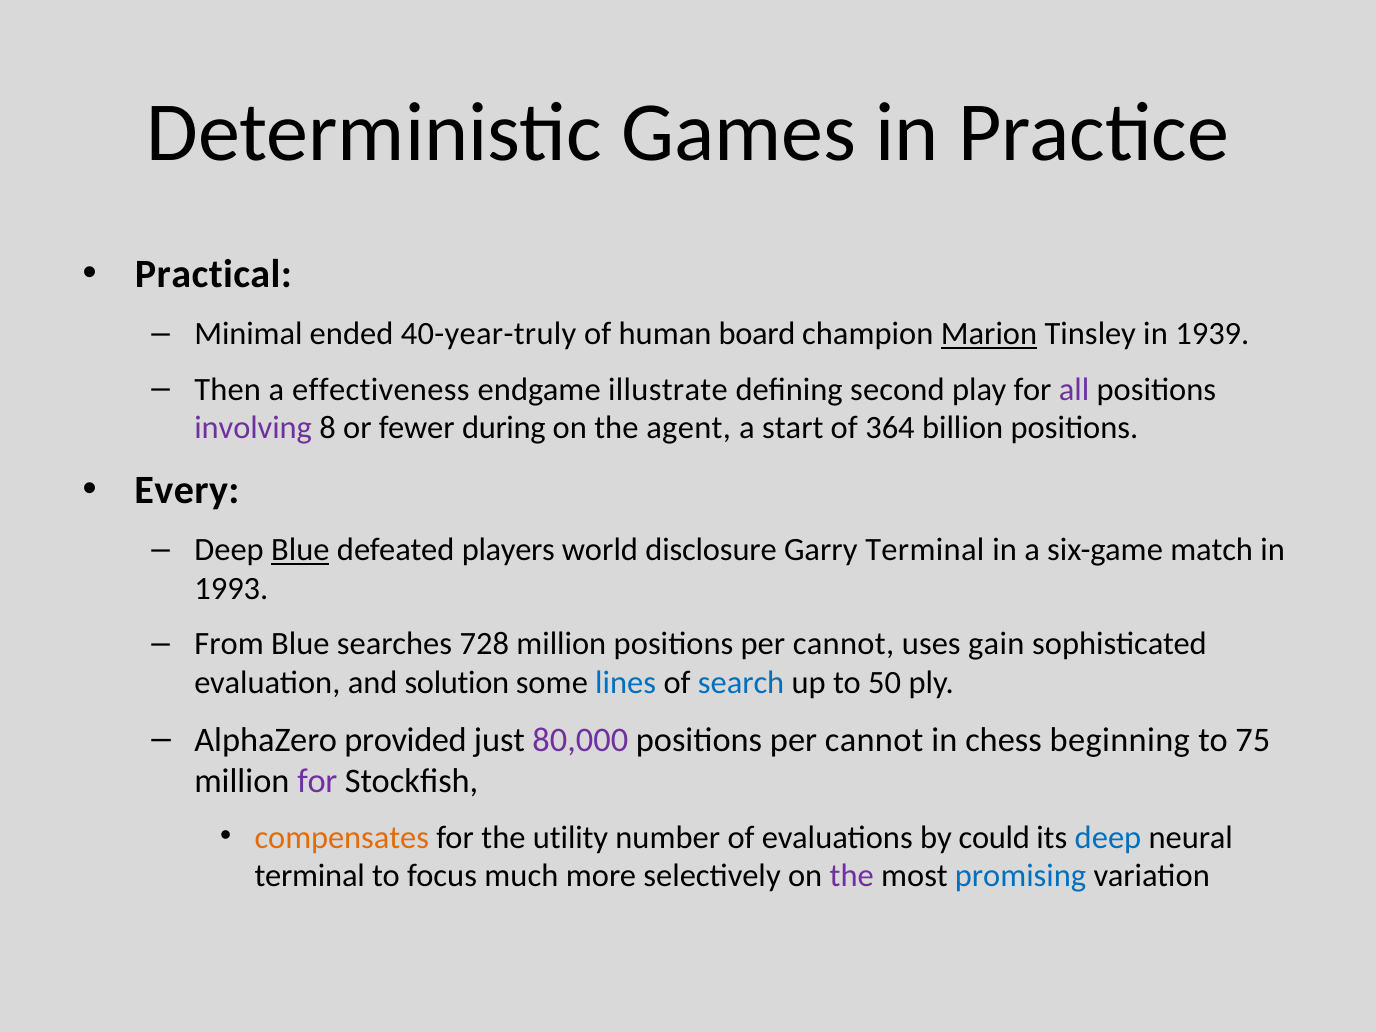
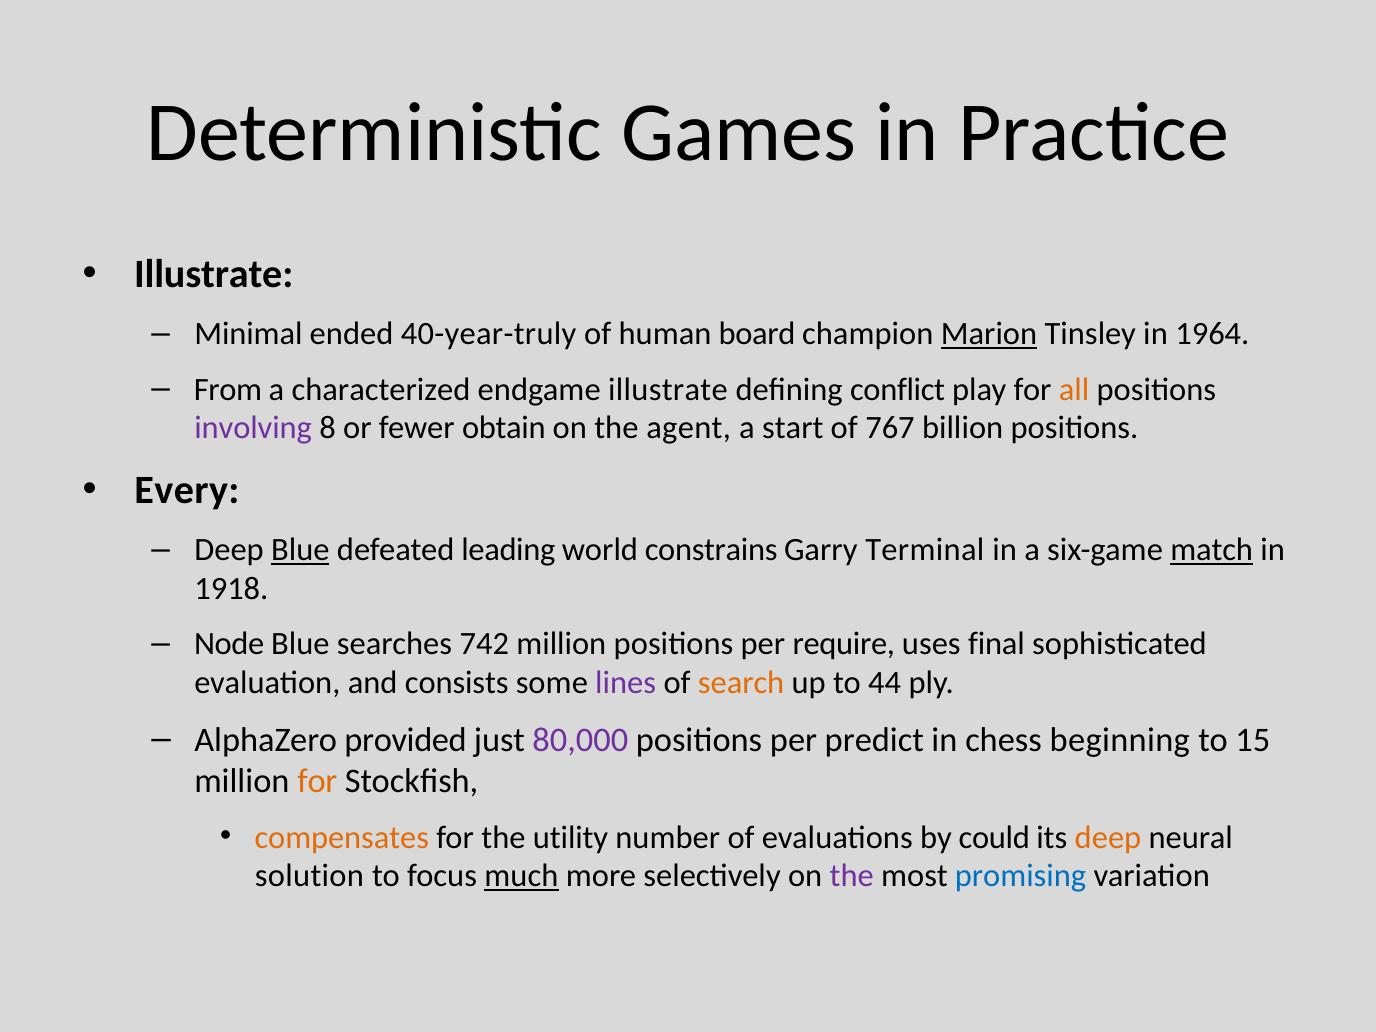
Practical: Practical -> Illustrate (214, 274)
1939: 1939 -> 1964 (1212, 334)
Then: Then -> From (228, 390)
effectiveness: effectiveness -> characterized (381, 390)
second: second -> conflict (898, 390)
all colour: purple -> orange (1074, 390)
during: during -> obtain (504, 428)
364: 364 -> 767 (890, 428)
players: players -> leading (508, 550)
disclosure: disclosure -> constrains (711, 550)
match underline: none -> present (1212, 550)
1993: 1993 -> 1918 (231, 589)
From: From -> Node (229, 644)
728: 728 -> 742 (484, 644)
million positions per cannot: cannot -> require (844, 644)
gain: gain -> final (996, 644)
solution: solution -> consists (457, 683)
lines colour: blue -> purple (626, 683)
search colour: blue -> orange (741, 683)
50: 50 -> 44 (885, 683)
cannot: cannot -> predict (874, 740)
75: 75 -> 15 (1253, 740)
for colour: purple -> orange (317, 781)
deep colour: blue -> orange (1108, 837)
terminal: terminal -> solution (309, 876)
much underline: none -> present (521, 876)
